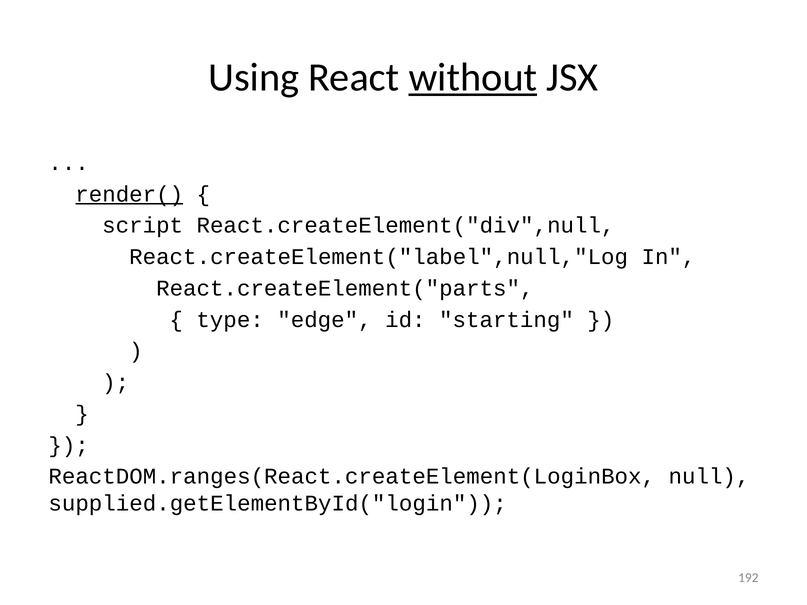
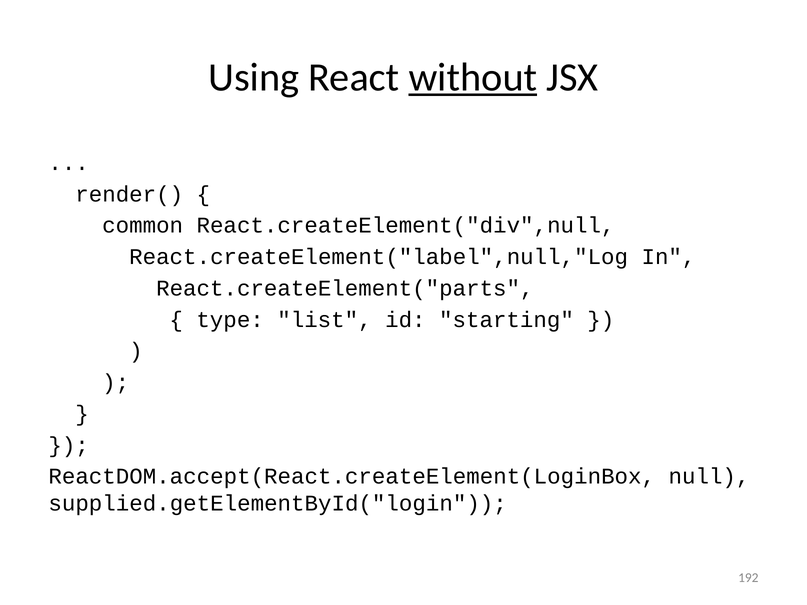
render( underline: present -> none (129, 194)
script: script -> common (143, 226)
edge: edge -> list (324, 320)
ReactDOM.ranges(React.createElement(LoginBox: ReactDOM.ranges(React.createElement(LoginBox -> ReactDOM.accept(React.createElement(LoginBox (352, 477)
